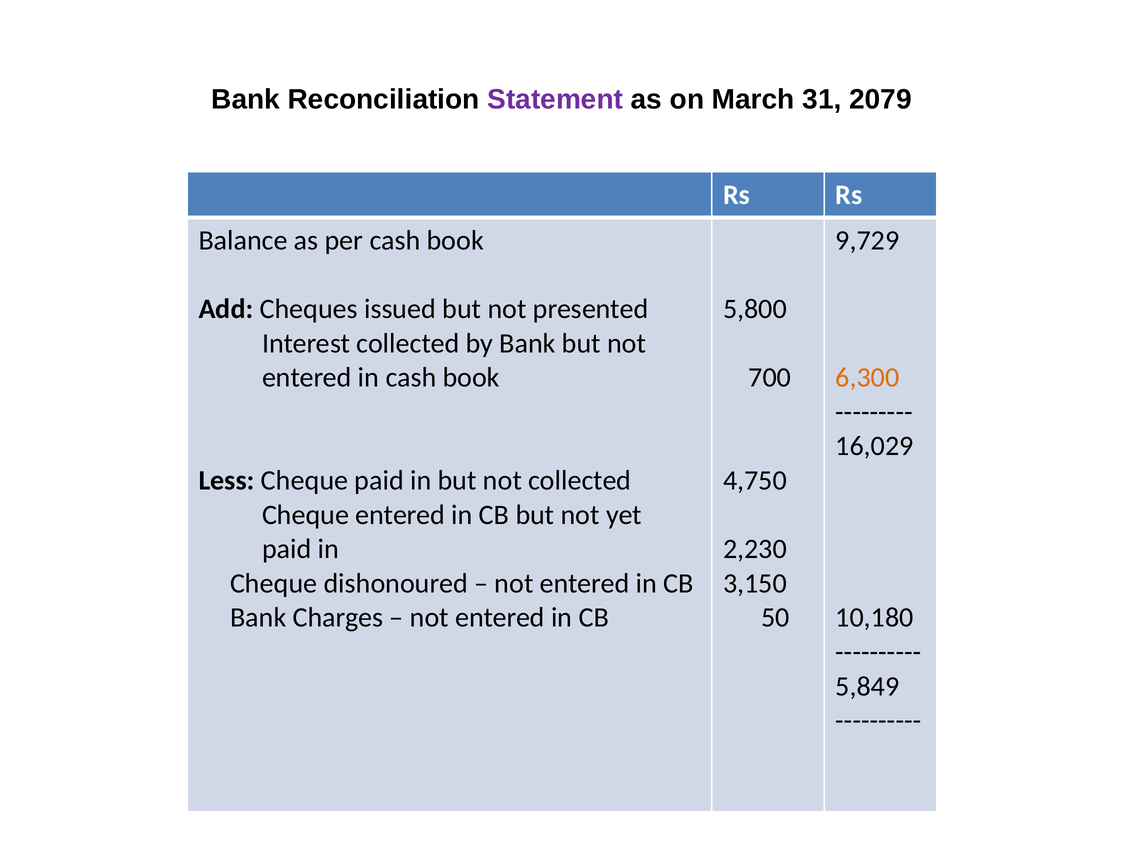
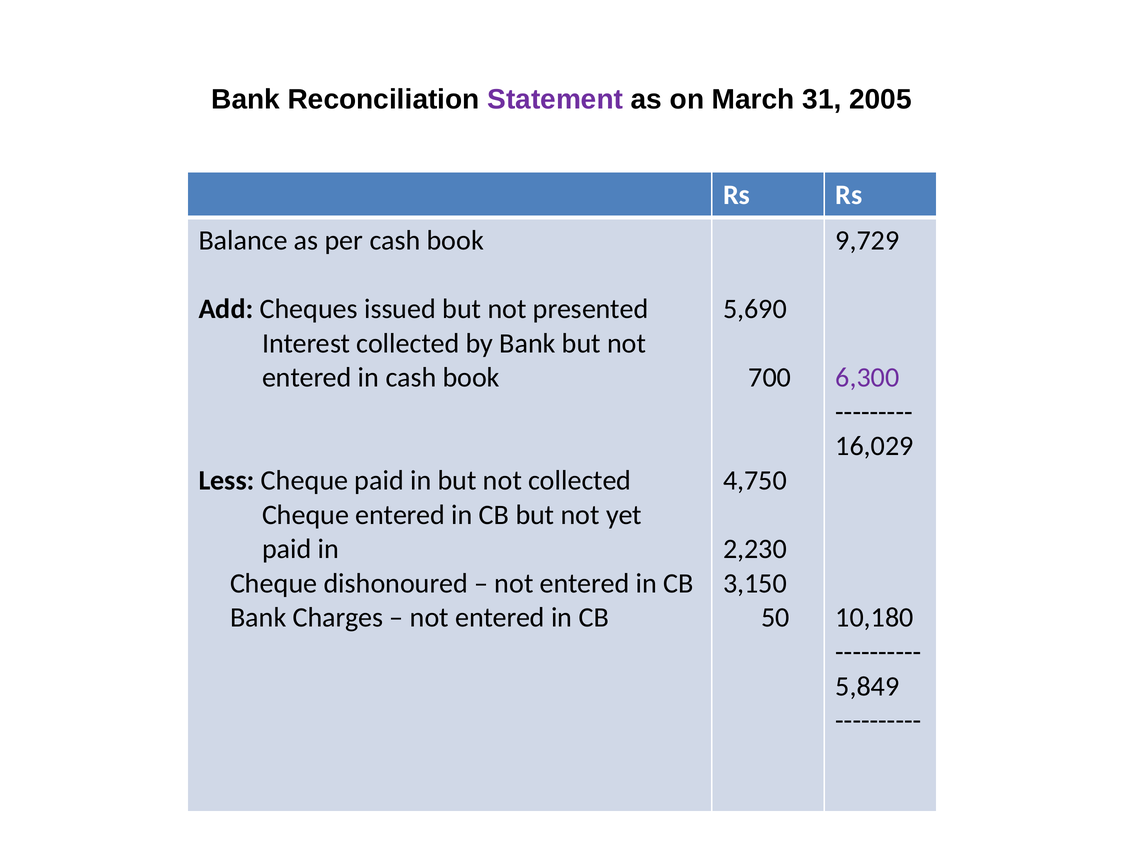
2079: 2079 -> 2005 (880, 99)
5,800: 5,800 -> 5,690 (755, 309)
6,300 colour: orange -> purple (867, 378)
